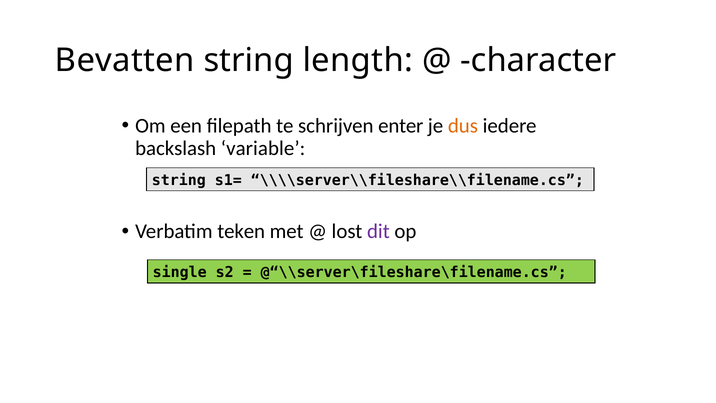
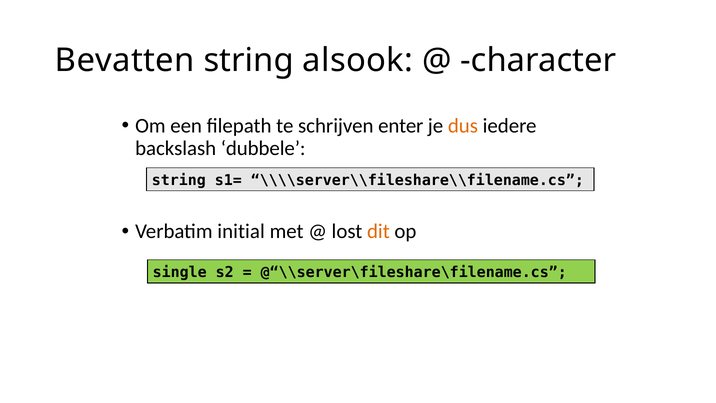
length: length -> alsook (358, 60)
variable: variable -> dubbele (263, 148)
teken: teken -> initial (241, 231)
dit colour: purple -> orange (378, 231)
